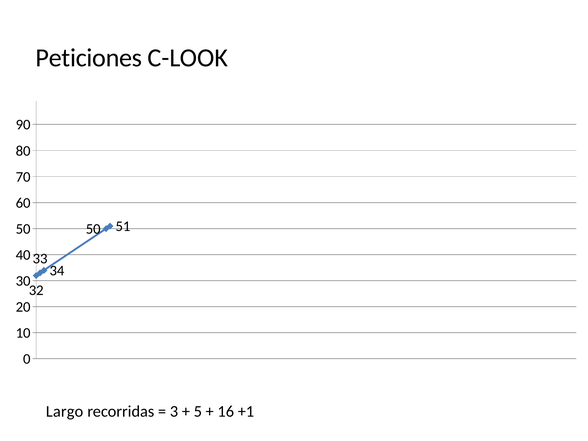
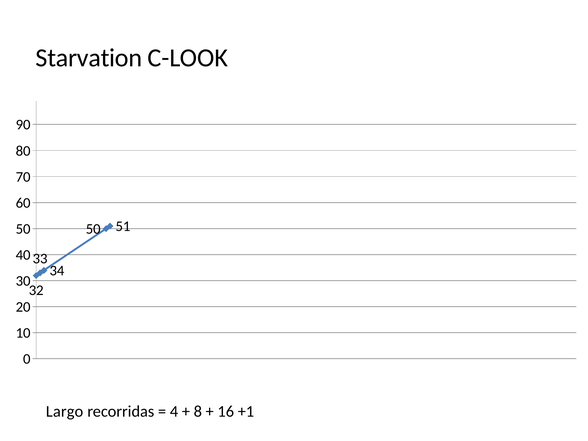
Peticiones: Peticiones -> Starvation (89, 58)
3: 3 -> 4 (174, 411)
5: 5 -> 8 (198, 411)
